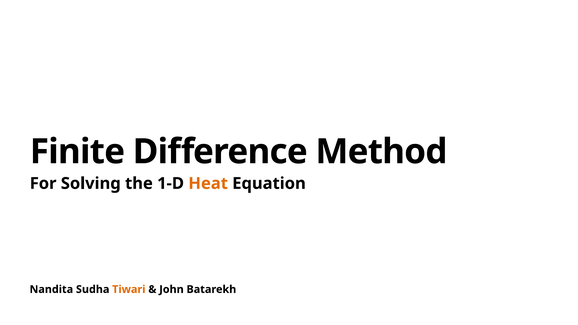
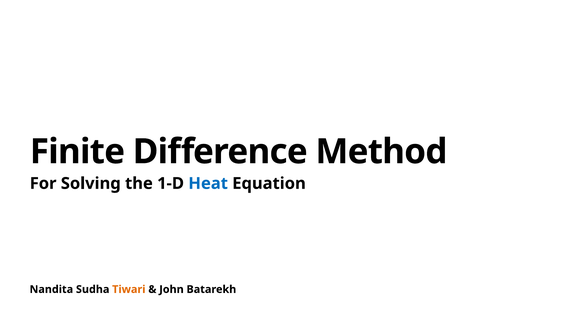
Heat colour: orange -> blue (208, 184)
